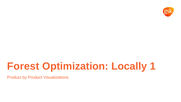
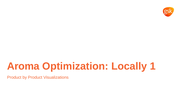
Forest: Forest -> Aroma (23, 66)
